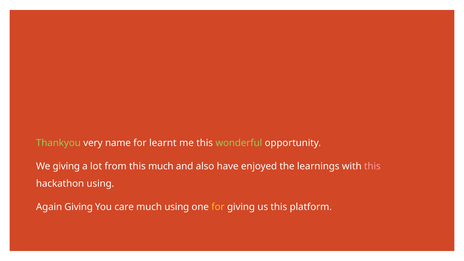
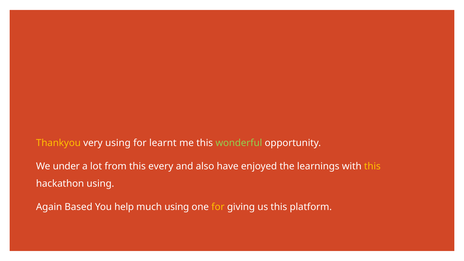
Thankyou colour: light green -> yellow (58, 143)
very name: name -> using (118, 143)
We giving: giving -> under (66, 166)
this much: much -> every (161, 166)
this colour: pink -> yellow (372, 166)
Again Giving: Giving -> Based (79, 207)
care: care -> help (124, 207)
